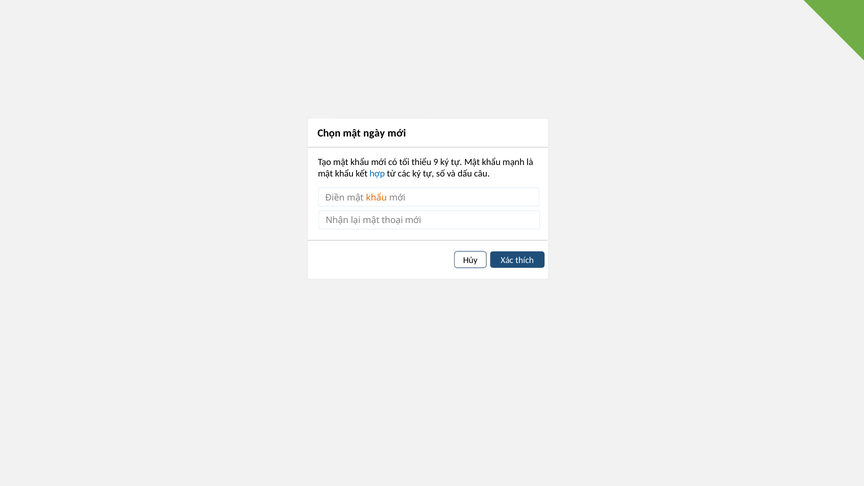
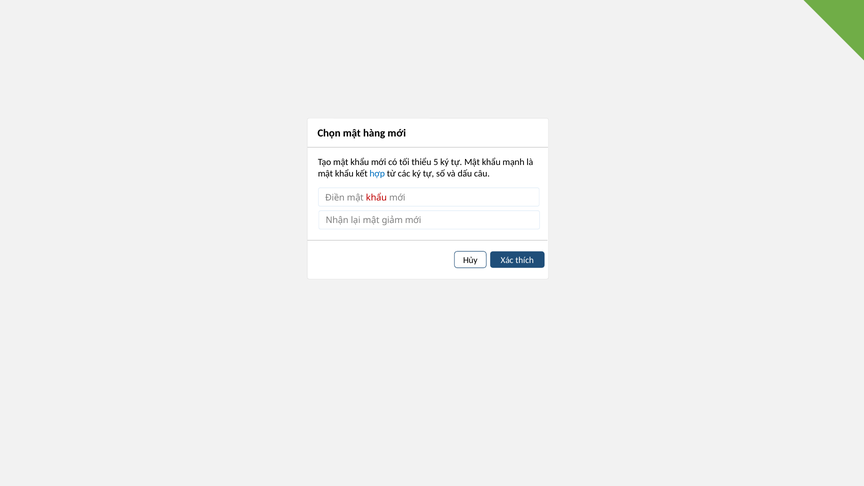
ngày: ngày -> hàng (374, 133)
9: 9 -> 5 (436, 162)
khẩu colour: orange -> red (376, 198)
thoại: thoại -> giảm (392, 221)
